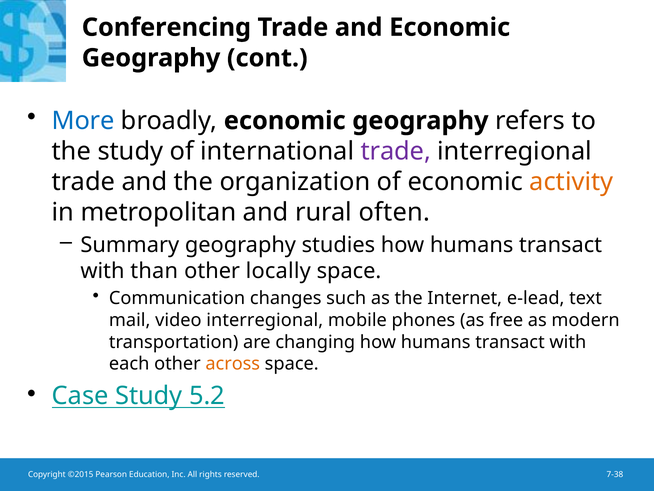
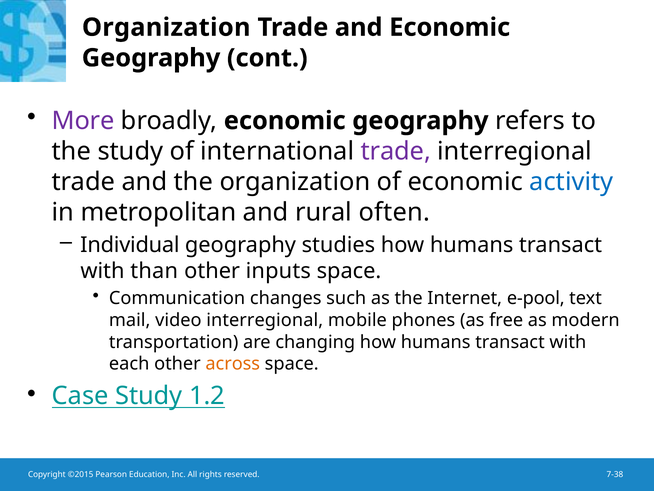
Conferencing: Conferencing -> Organization (166, 27)
More colour: blue -> purple (83, 121)
activity colour: orange -> blue (571, 182)
Summary: Summary -> Individual (130, 245)
locally: locally -> inputs (278, 271)
e-lead: e-lead -> e-pool (536, 298)
5.2: 5.2 -> 1.2 (207, 395)
